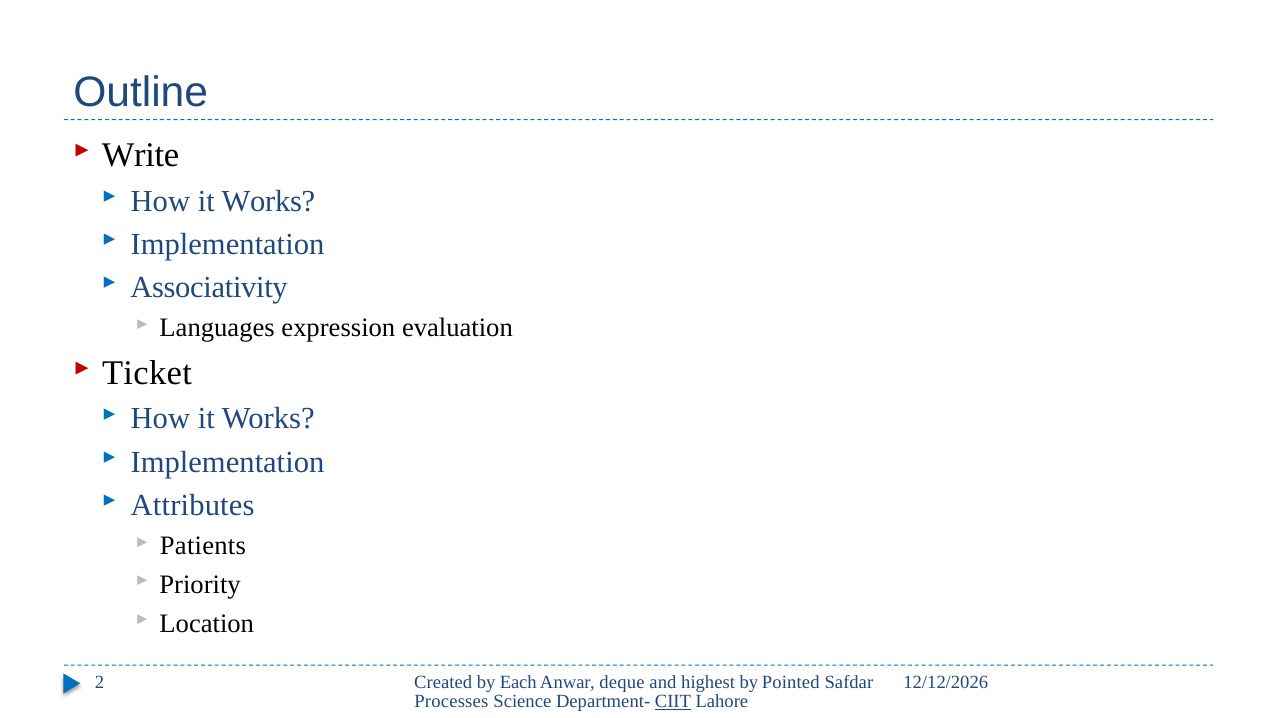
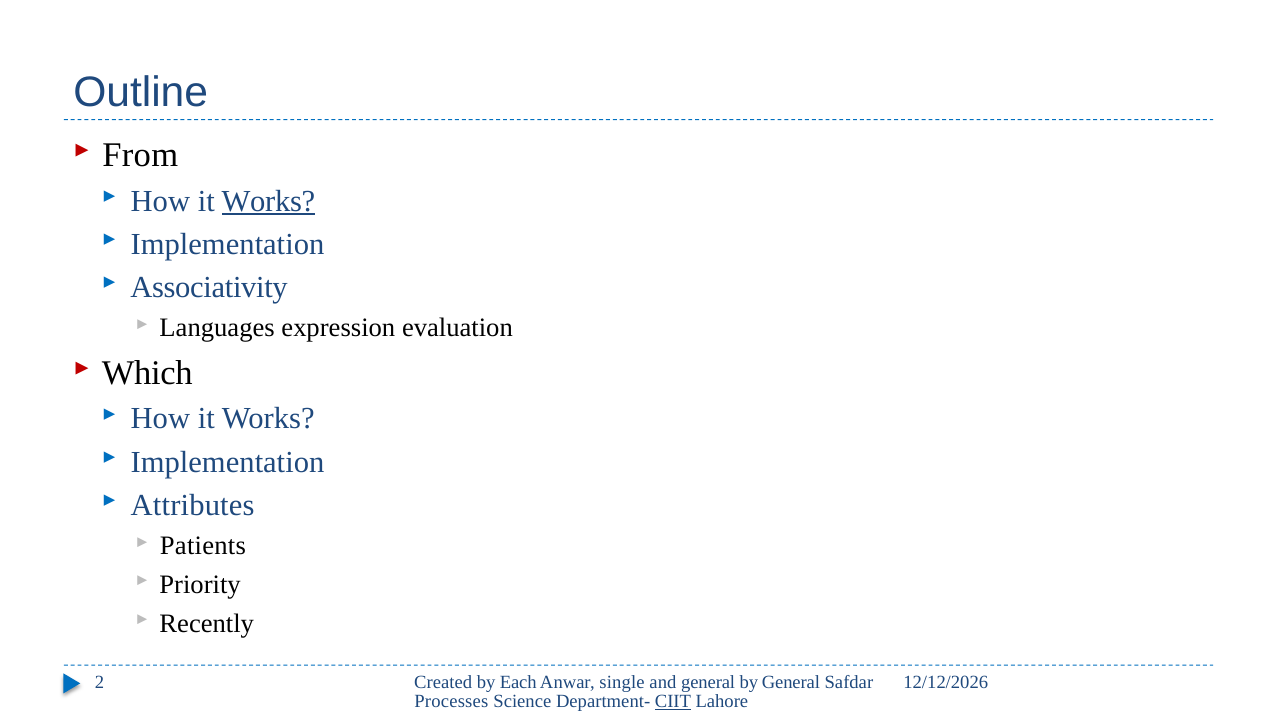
Write: Write -> From (140, 156)
Works underline: none -> present (268, 201)
Ticket: Ticket -> Which (147, 374)
Location: Location -> Recently (207, 624)
deque: deque -> single (622, 683)
and highest: highest -> general (708, 683)
by Pointed: Pointed -> General (791, 683)
